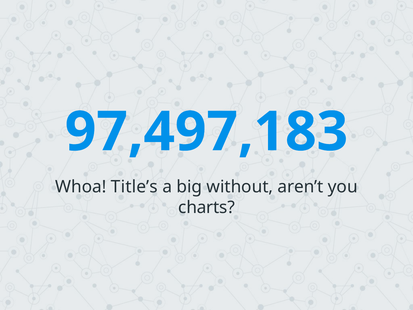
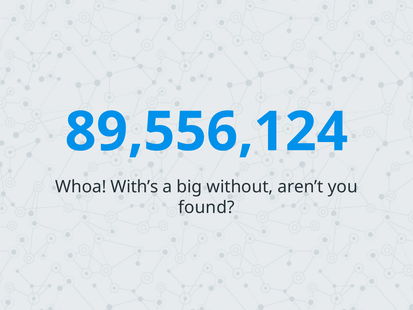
97,497,183: 97,497,183 -> 89,556,124 (206, 132)
Title’s: Title’s -> With’s (134, 187)
charts: charts -> found (206, 207)
